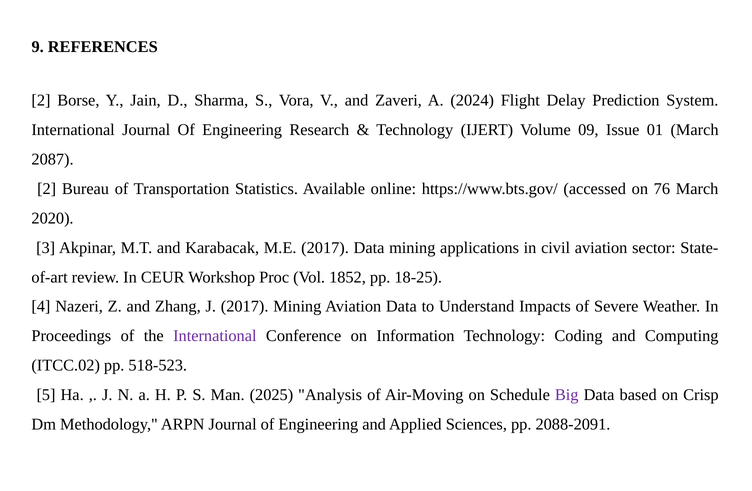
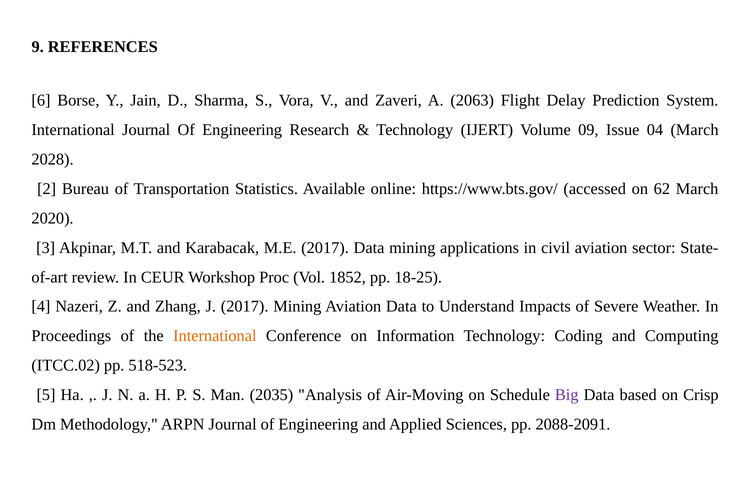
2: 2 -> 6 (41, 100)
2024: 2024 -> 2063 (472, 100)
01: 01 -> 04 (655, 130)
2087: 2087 -> 2028 (53, 159)
76: 76 -> 62 (662, 189)
International colour: purple -> orange (215, 336)
2025: 2025 -> 2035 (271, 394)
